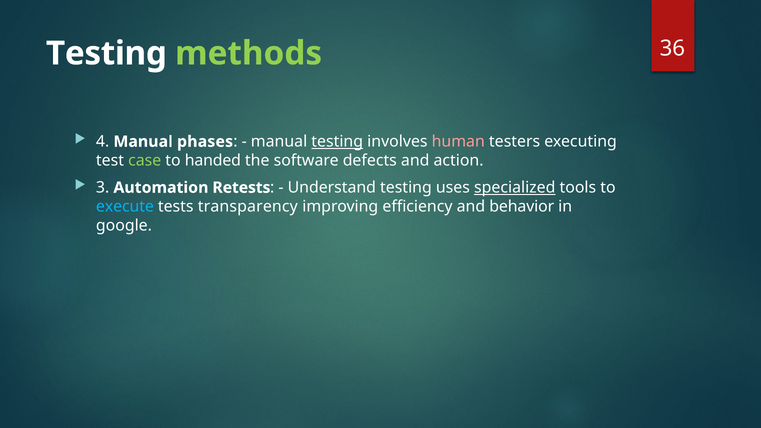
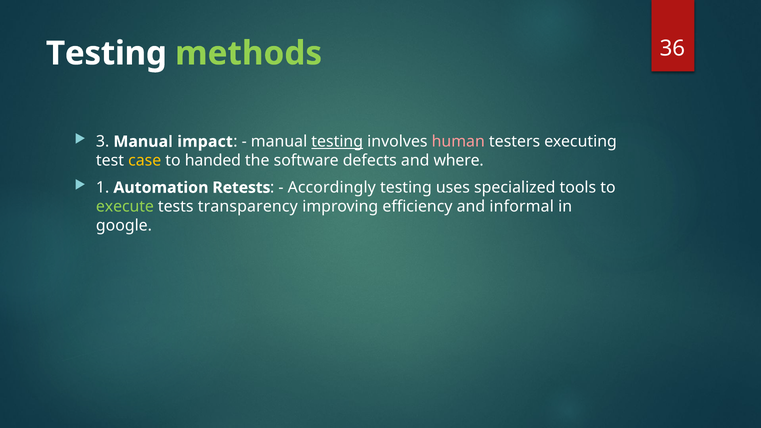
4: 4 -> 3 (103, 142)
phases: phases -> impact (205, 142)
case colour: light green -> yellow (145, 161)
action: action -> where (459, 161)
3: 3 -> 1 (103, 188)
Understand: Understand -> Accordingly (332, 188)
specialized underline: present -> none (515, 188)
execute colour: light blue -> light green (125, 207)
behavior: behavior -> informal (522, 207)
